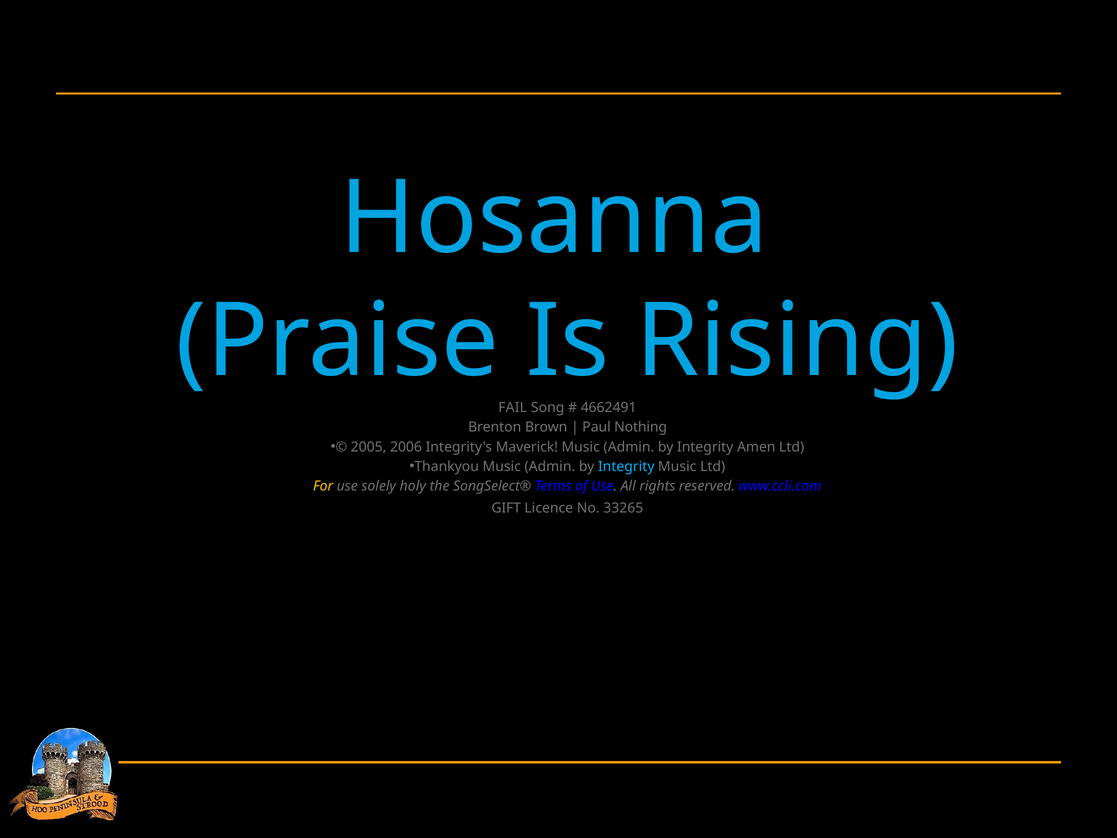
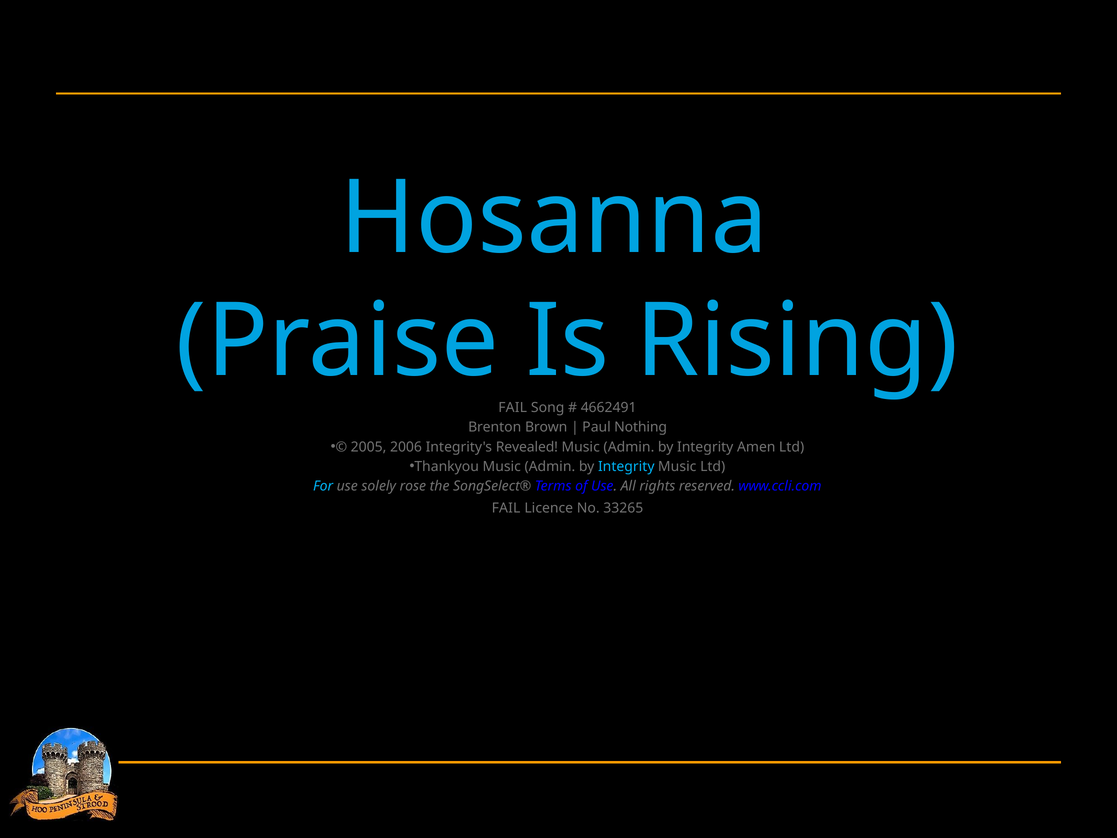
Maverick: Maverick -> Revealed (527, 447)
For colour: yellow -> light blue (323, 486)
holy: holy -> rose (413, 486)
GIFT: GIFT -> FAIL (506, 508)
